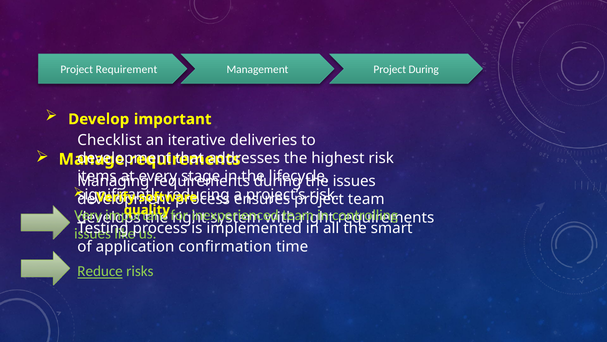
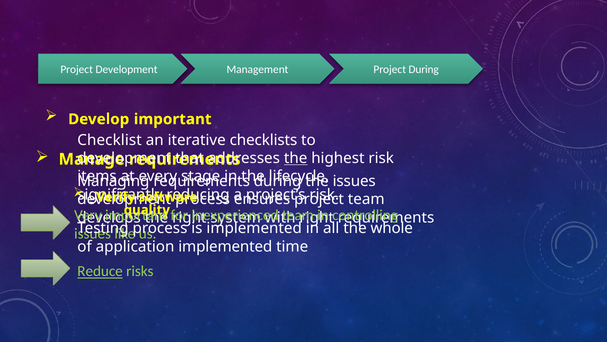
Project Requirement: Requirement -> Development (127, 69)
deliveries: deliveries -> checklists (263, 140)
the underline: none -> present (296, 158)
smart: smart -> whole (392, 228)
application confirmation: confirmation -> implemented (225, 246)
